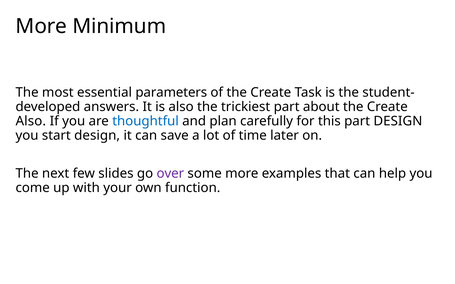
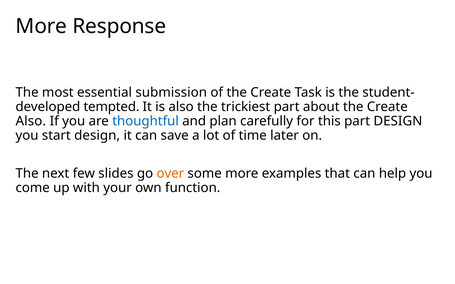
Minimum: Minimum -> Response (119, 26)
parameters: parameters -> submission (171, 93)
answers: answers -> tempted (111, 107)
over colour: purple -> orange (170, 174)
